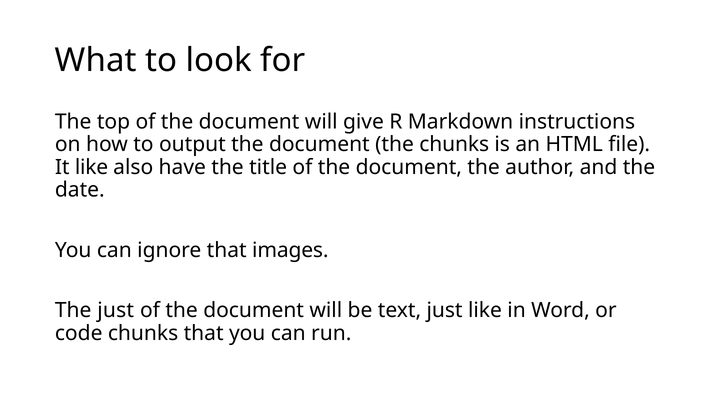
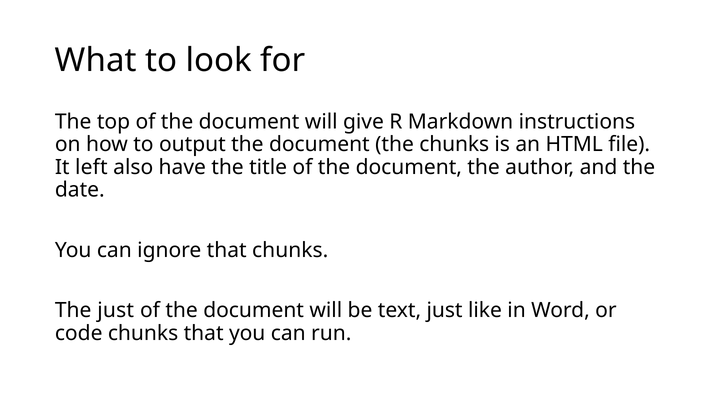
It like: like -> left (91, 167)
that images: images -> chunks (290, 251)
